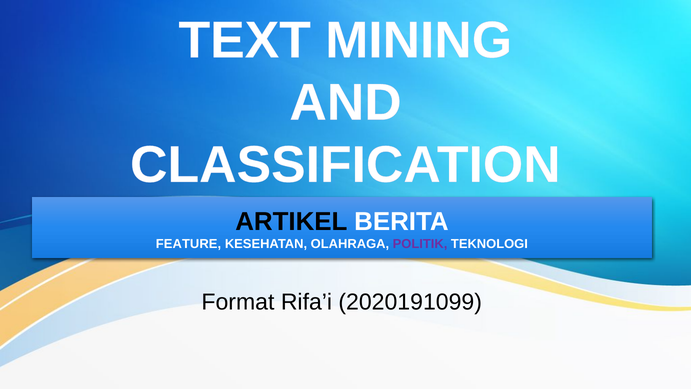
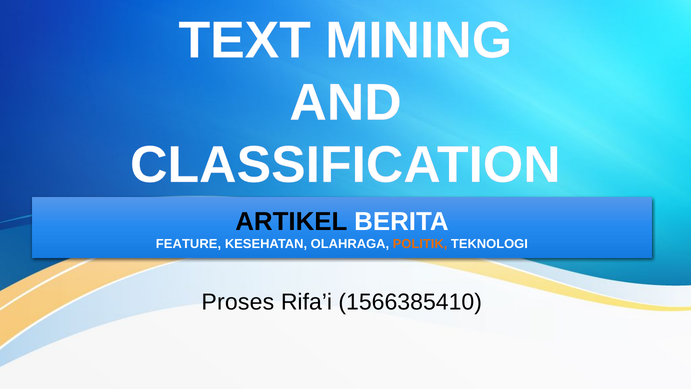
POLITIK colour: purple -> orange (420, 244)
Format: Format -> Proses (238, 302)
2020191099: 2020191099 -> 1566385410 (410, 302)
